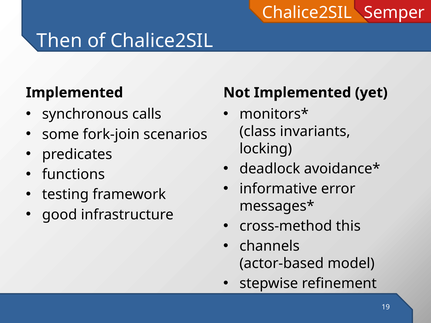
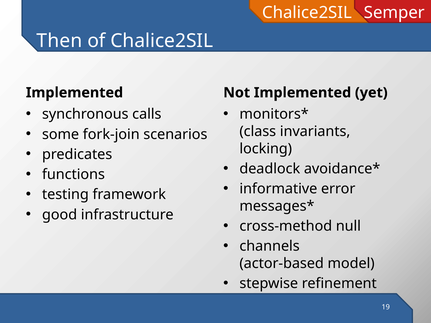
this: this -> null (348, 226)
